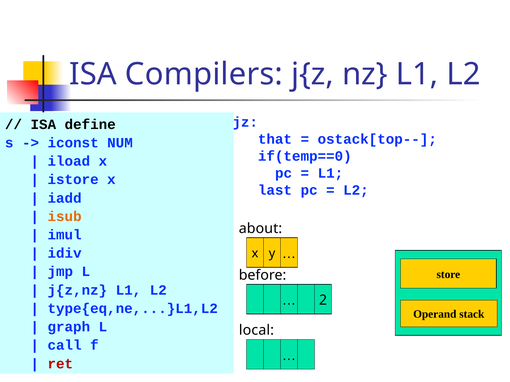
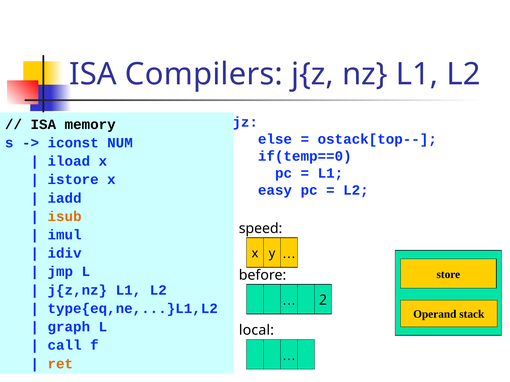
define: define -> memory (90, 125)
that: that -> else (275, 139)
last: last -> easy (275, 191)
about: about -> speed (261, 229)
ret colour: red -> orange (60, 364)
